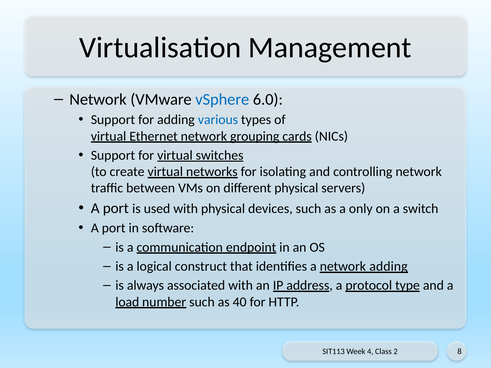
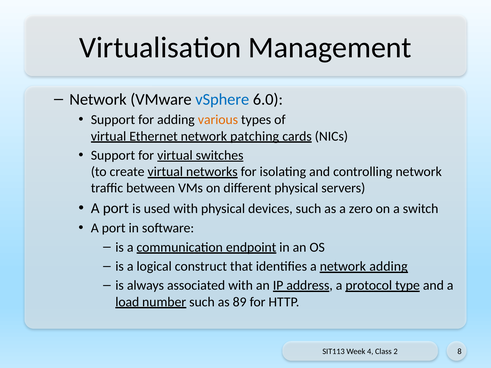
various colour: blue -> orange (218, 120)
grouping: grouping -> patching (255, 136)
only: only -> zero (361, 209)
40: 40 -> 89 (240, 302)
